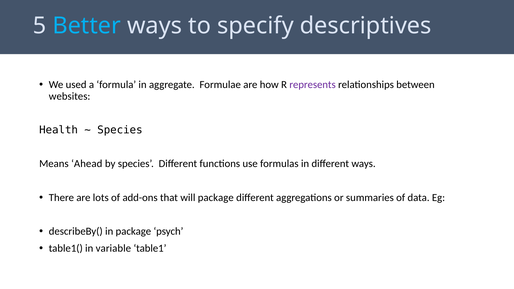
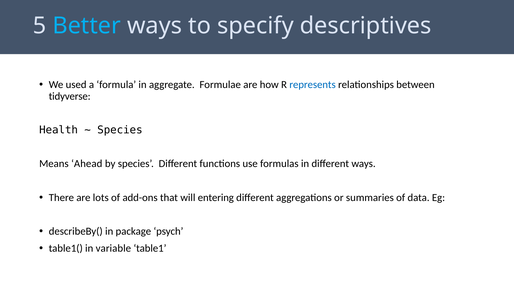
represents colour: purple -> blue (313, 85)
websites: websites -> tidyverse (70, 96)
will package: package -> entering (216, 198)
